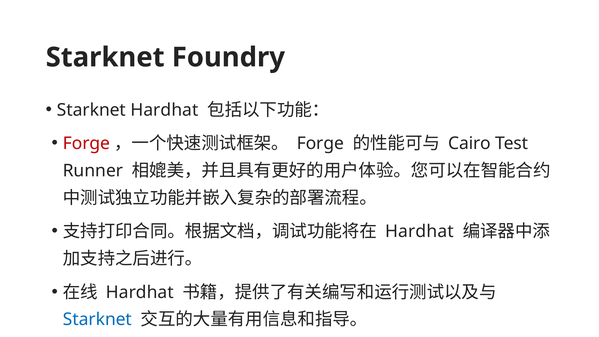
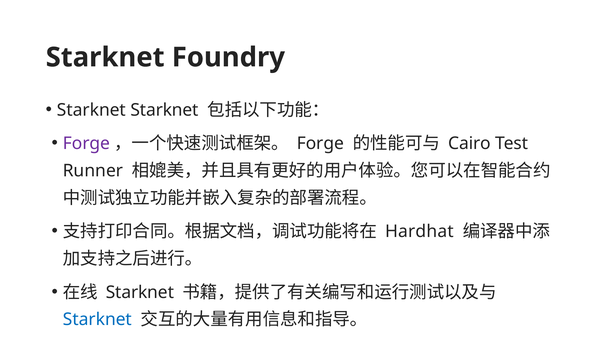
Starknet Hardhat: Hardhat -> Starknet (165, 110)
Forge colour: red -> purple (86, 143)
Hardhat: Hardhat -> Starknet (140, 292)
